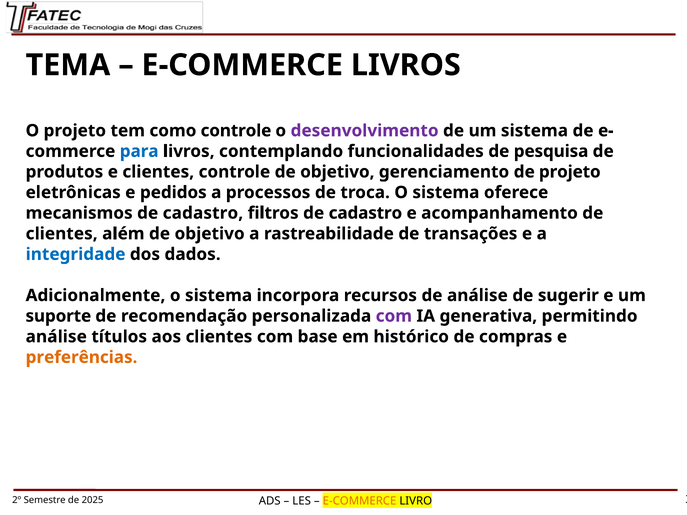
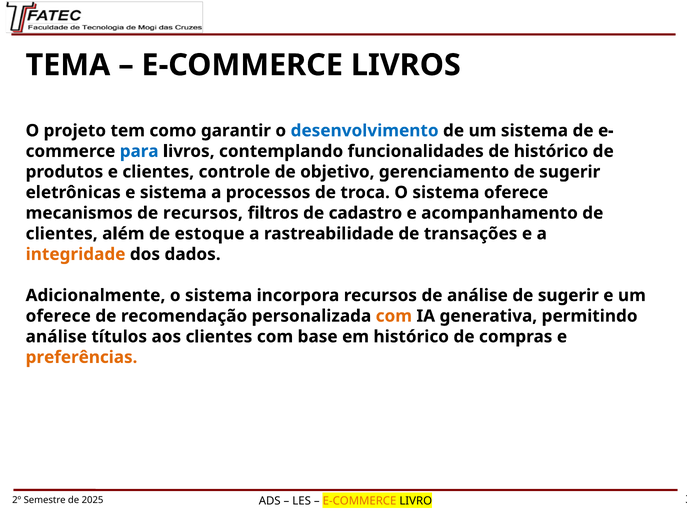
como controle: controle -> garantir (236, 131)
desenvolvimento colour: purple -> blue (365, 131)
de pesquisa: pesquisa -> histórico (551, 151)
gerenciamento de projeto: projeto -> sugerir (570, 172)
e pedidos: pedidos -> sistema (173, 193)
mecanismos de cadastro: cadastro -> recursos (203, 213)
além de objetivo: objetivo -> estoque (210, 234)
integridade colour: blue -> orange (76, 254)
suporte: suporte -> oferece (58, 316)
com colour: purple -> orange (394, 316)
